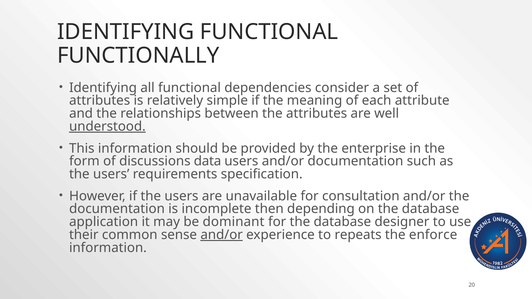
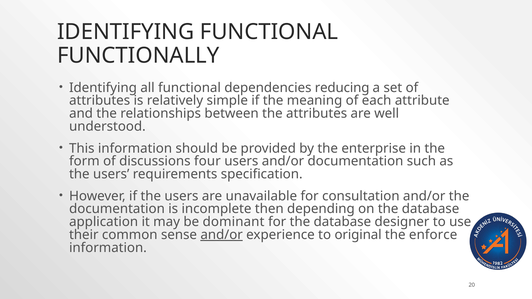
consider: consider -> reducing (342, 88)
understood underline: present -> none (107, 127)
data: data -> four (207, 161)
repeats: repeats -> original (358, 235)
